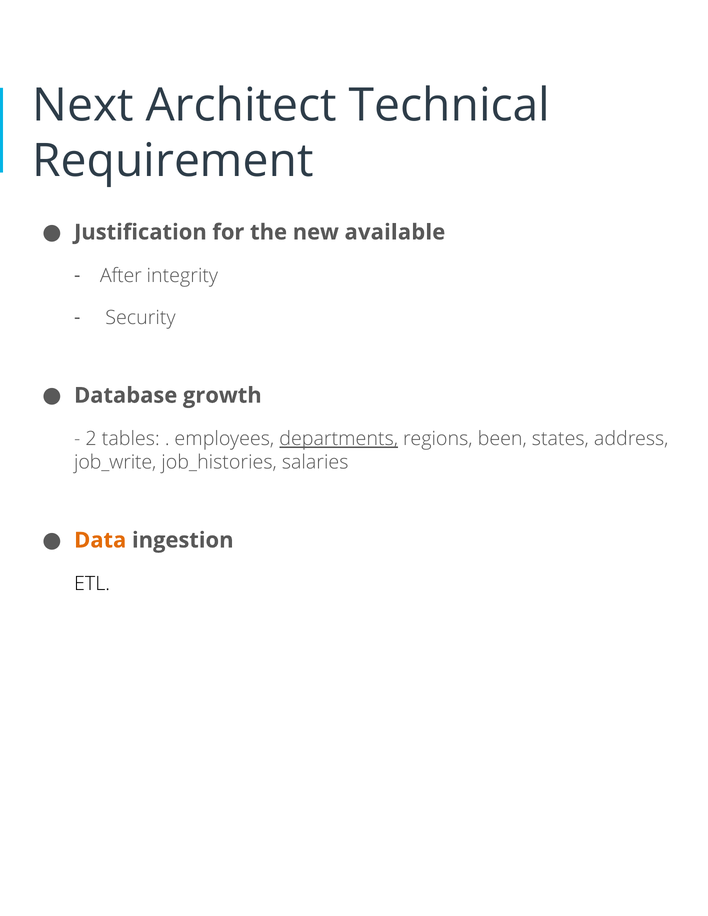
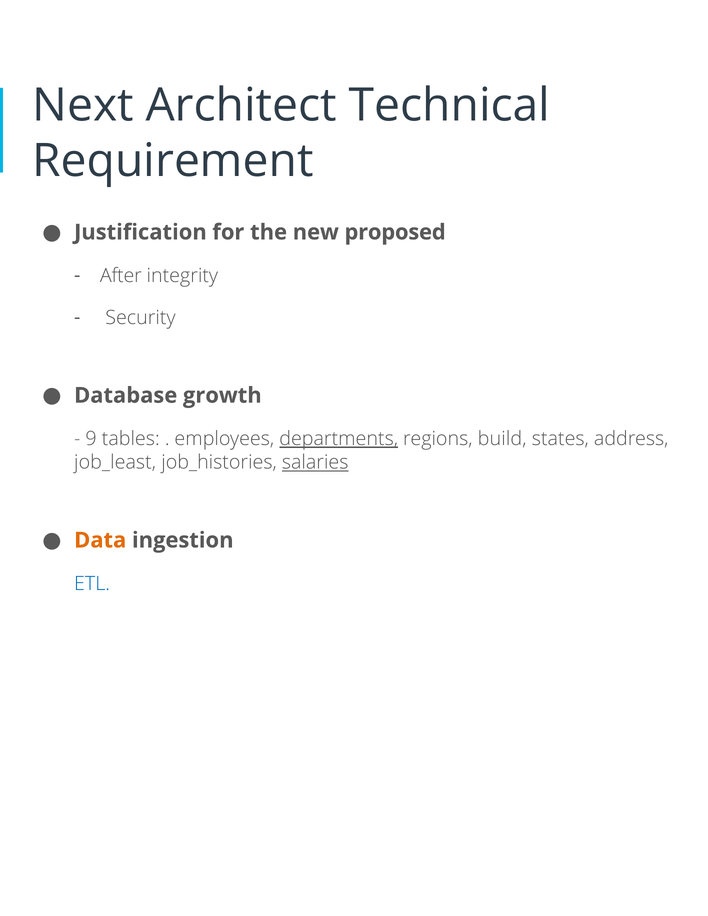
available: available -> proposed (395, 232)
2: 2 -> 9 (91, 439)
been: been -> build (502, 439)
job_write: job_write -> job_least (115, 463)
salaries underline: none -> present (315, 463)
ETL colour: black -> blue (92, 584)
